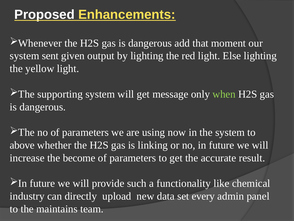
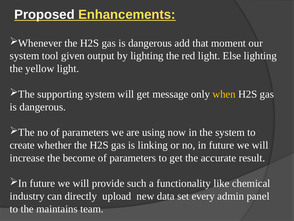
sent: sent -> tool (50, 56)
when colour: light green -> yellow (224, 94)
above: above -> create (22, 145)
